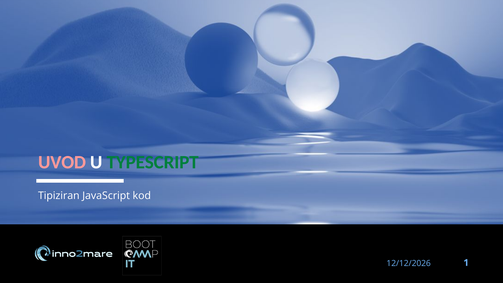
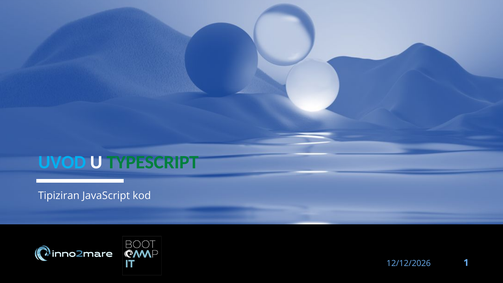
UVOD colour: pink -> light blue (62, 162)
